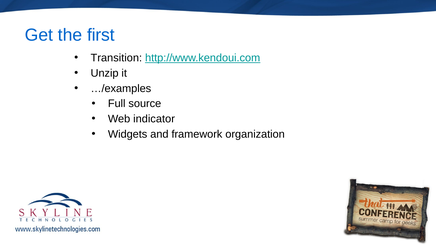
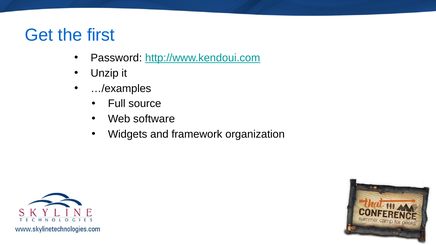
Transition: Transition -> Password (116, 58)
indicator: indicator -> software (154, 119)
